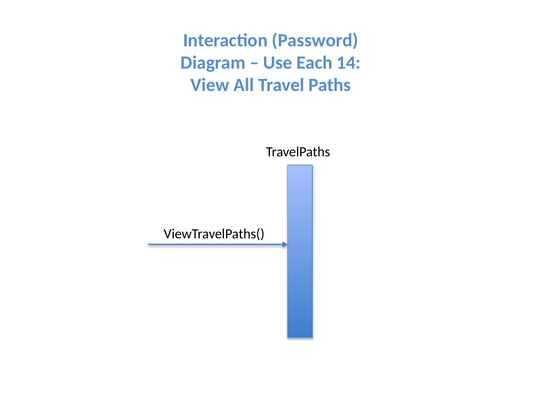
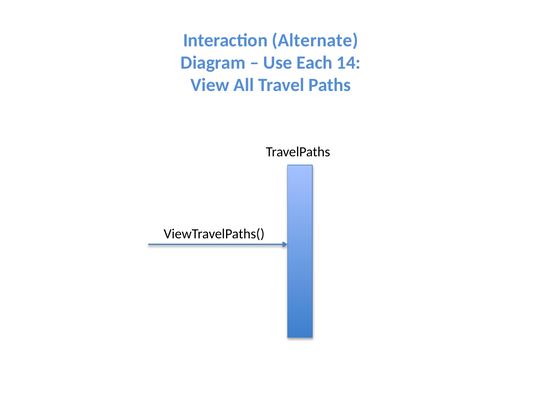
Password: Password -> Alternate (315, 40)
